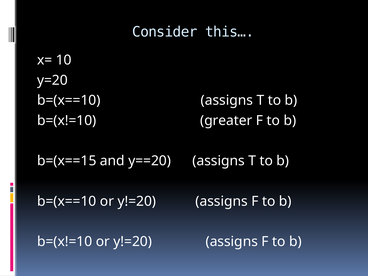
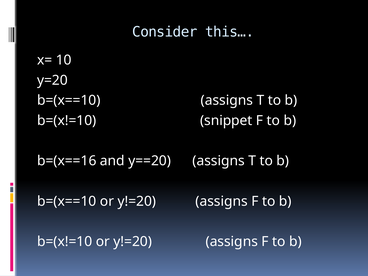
greater: greater -> snippet (226, 121)
b=(x==15: b=(x==15 -> b=(x==16 (67, 161)
